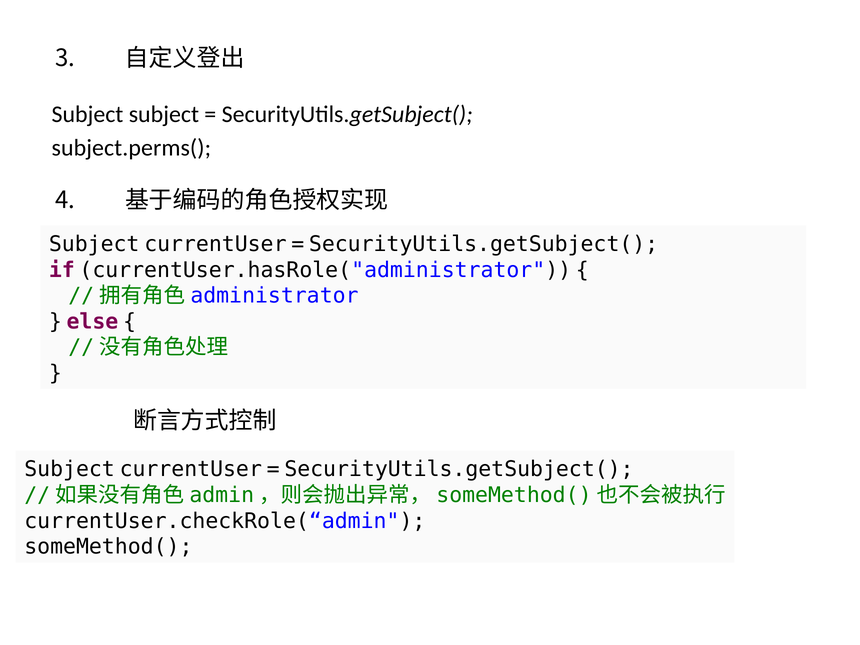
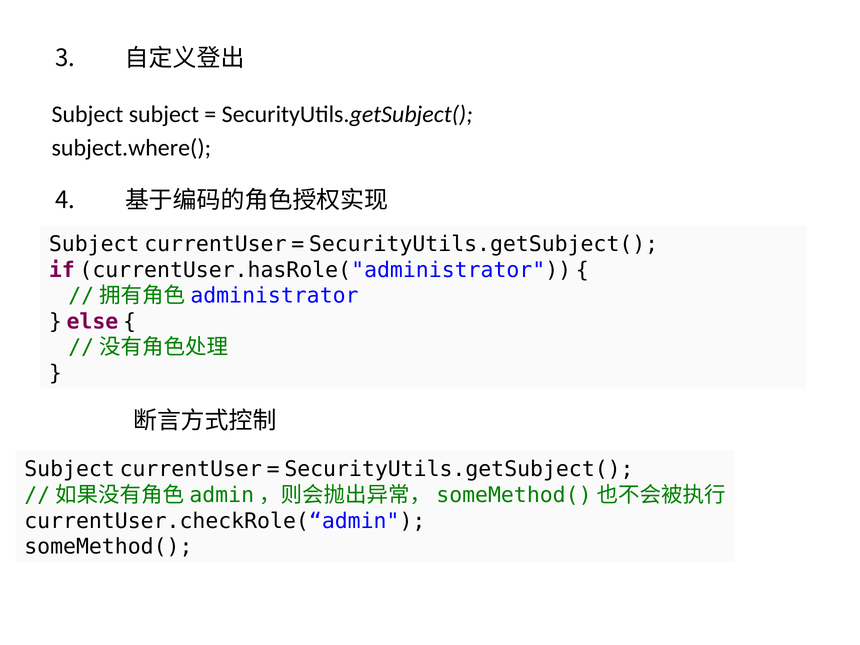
subject.perms(: subject.perms( -> subject.where( (131, 148)
